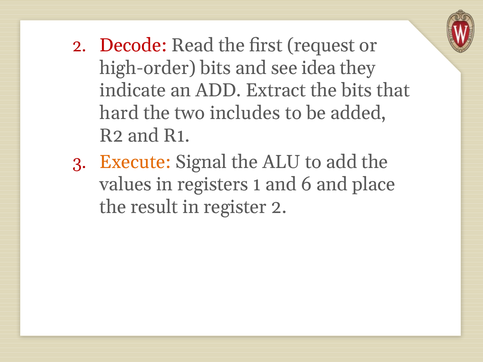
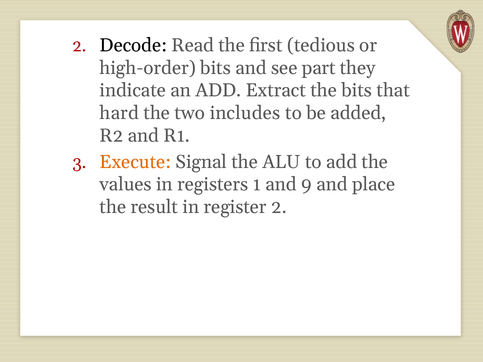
Decode colour: red -> black (133, 45)
request: request -> tedious (321, 45)
idea: idea -> part (319, 68)
6: 6 -> 9 (307, 184)
